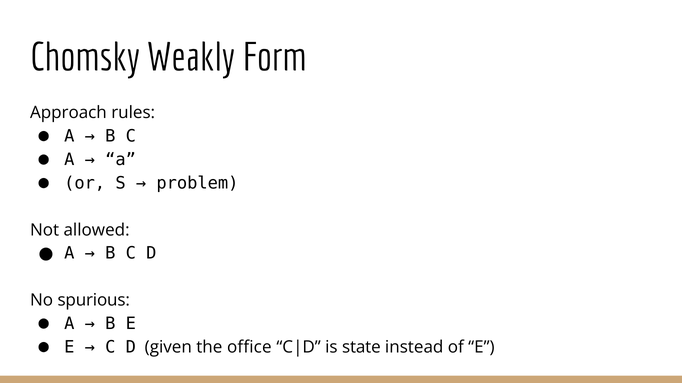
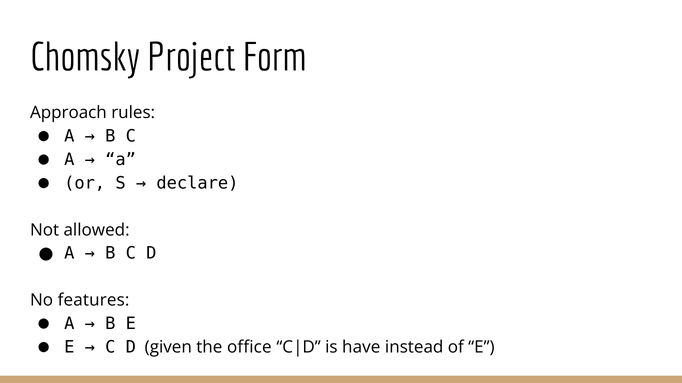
Weakly: Weakly -> Project (191, 58)
problem: problem -> declare (197, 183)
spurious: spurious -> features (94, 301)
state: state -> have (361, 348)
